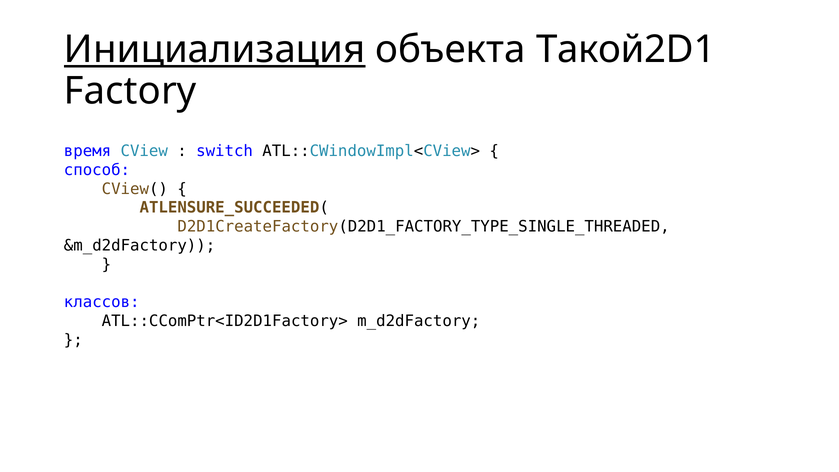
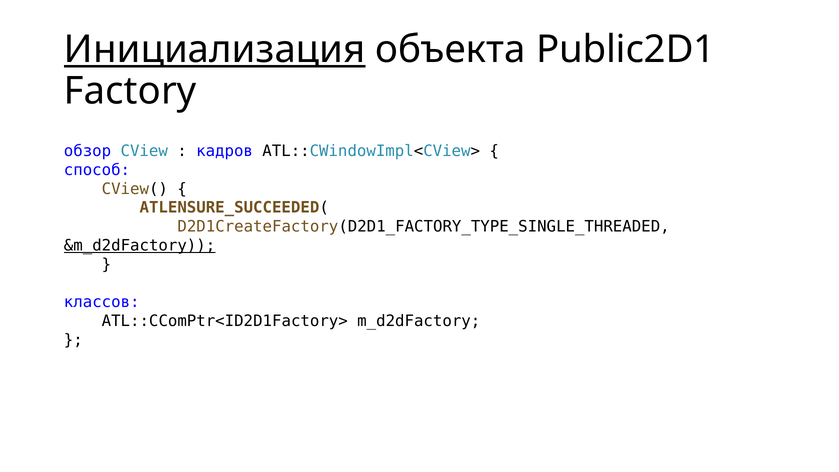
Такой2D1: Такой2D1 -> Public2D1 (626, 50)
время: время -> обзор (88, 151)
switch: switch -> кадров (225, 151)
&m_d2dFactory underline: none -> present (140, 245)
